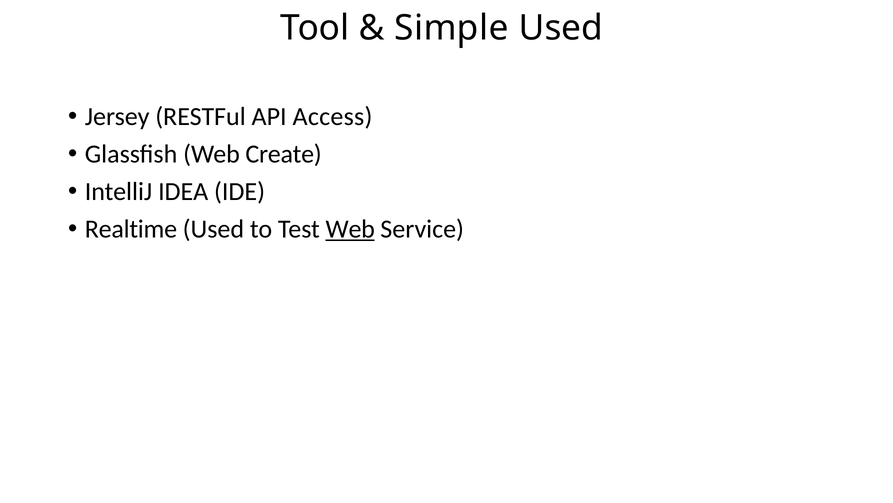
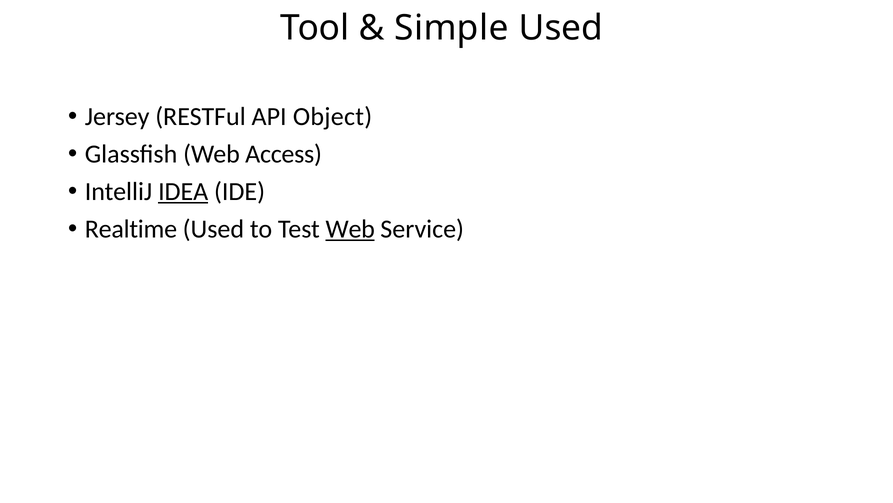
Access: Access -> Object (333, 116)
Create: Create -> Access (284, 154)
IDEA underline: none -> present (183, 191)
